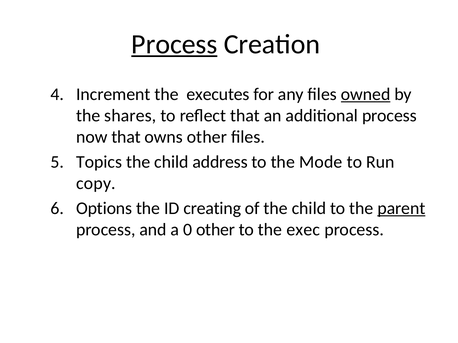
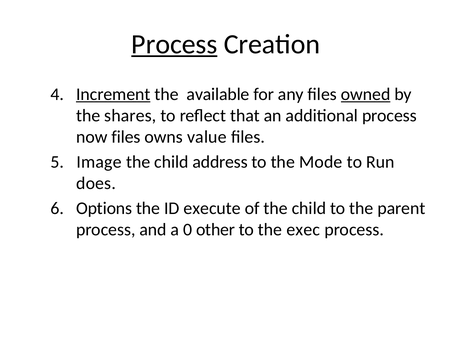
Increment underline: none -> present (113, 94)
executes: executes -> available (218, 94)
now that: that -> files (126, 137)
owns other: other -> value (207, 137)
Topics: Topics -> Image (99, 162)
copy: copy -> does (96, 183)
creating: creating -> execute (212, 208)
parent underline: present -> none (401, 208)
